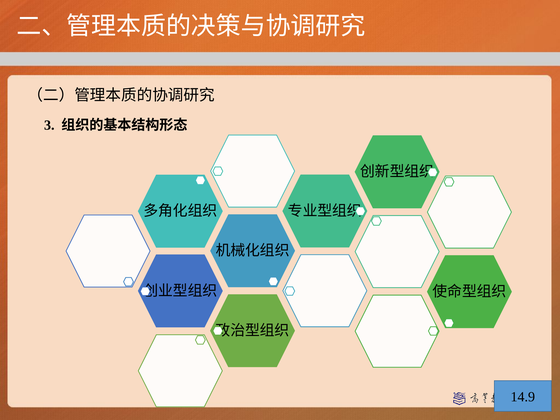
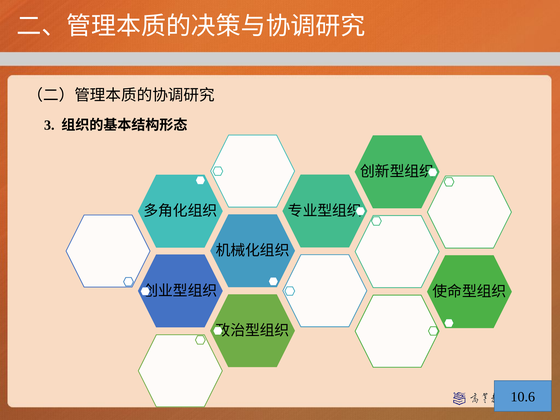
14.9: 14.9 -> 10.6 (523, 397)
